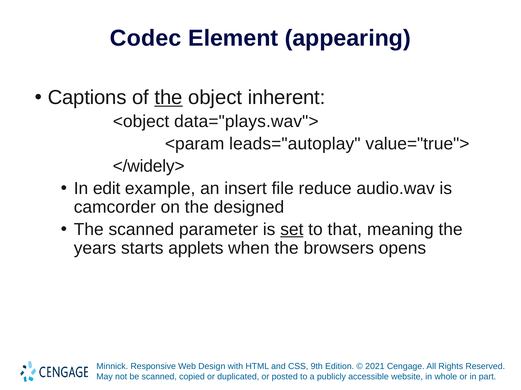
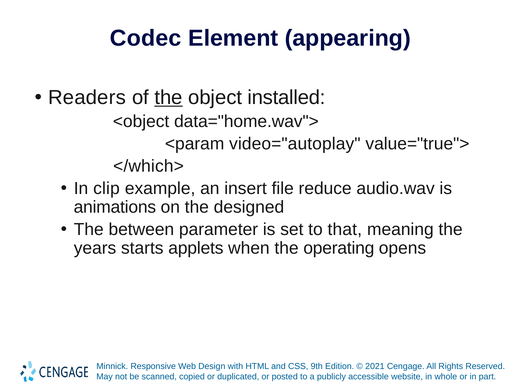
Captions: Captions -> Readers (87, 98)
inherent: inherent -> installed (287, 98)
data="plays.wav">: data="plays.wav"> -> data="home.wav"> (246, 122)
leads="autoplay: leads="autoplay -> video="autoplay (295, 144)
</widely>: </widely> -> </which> (148, 166)
edit: edit -> clip (106, 189)
camcorder: camcorder -> animations (115, 207)
The scanned: scanned -> between (141, 230)
set underline: present -> none (292, 230)
browsers: browsers -> operating (339, 249)
